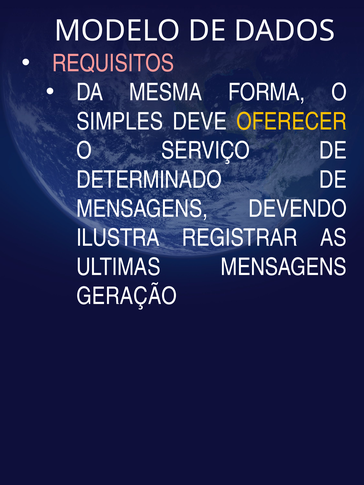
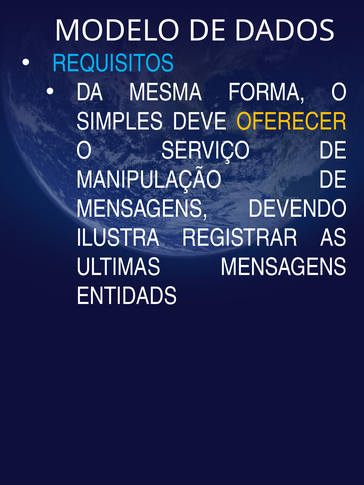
REQUISITOS colour: pink -> light blue (113, 63)
DETERMINADO: DETERMINADO -> MANIPULAÇÃO (149, 180)
GERAÇÃO: GERAÇÃO -> ENTIDADS (127, 296)
